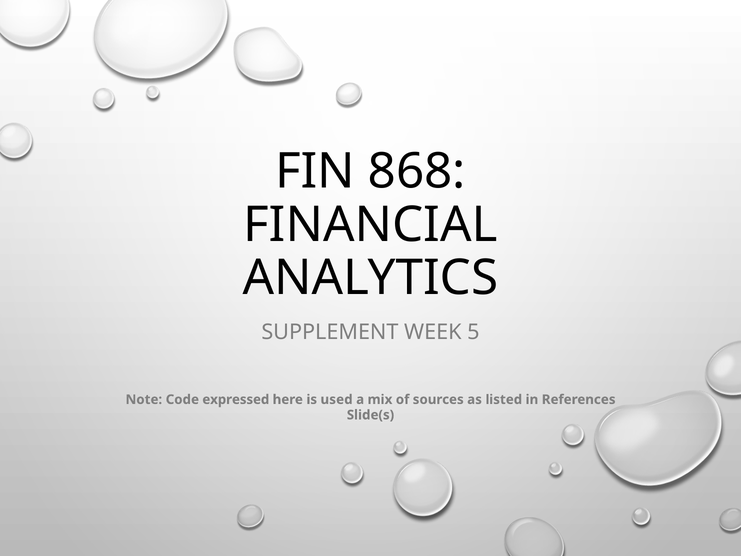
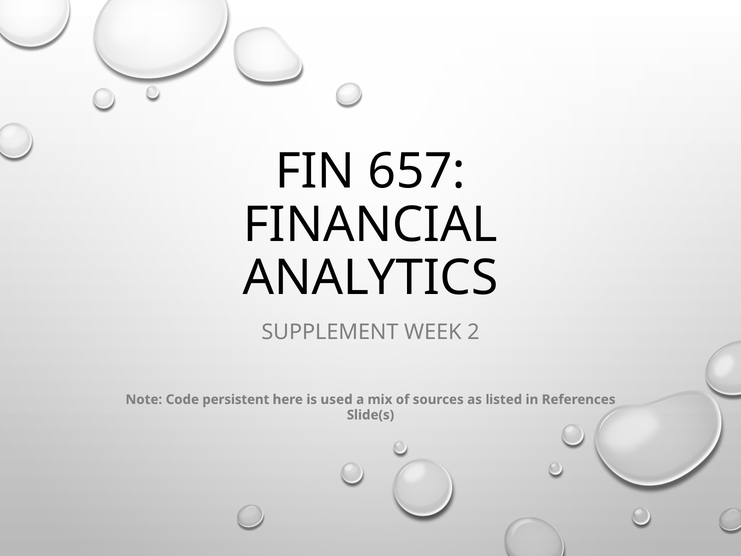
868: 868 -> 657 (417, 171)
5: 5 -> 2 (473, 332)
expressed: expressed -> persistent (236, 399)
